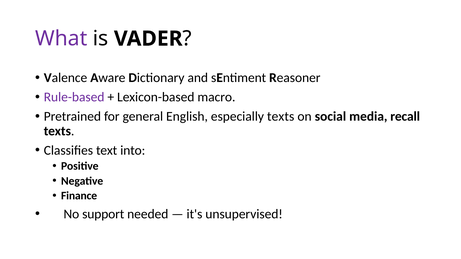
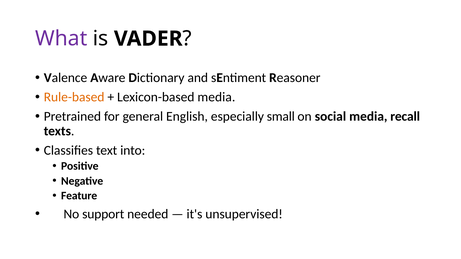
Rule-based colour: purple -> orange (74, 97)
Lexicon-based macro: macro -> media (216, 97)
especially texts: texts -> small (281, 117)
Finance: Finance -> Feature (79, 196)
